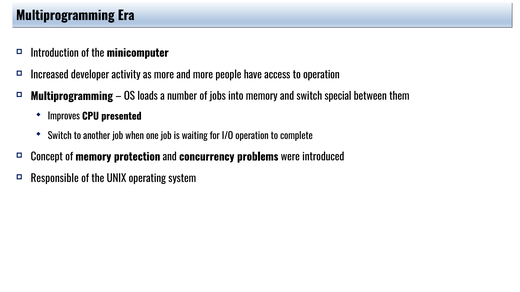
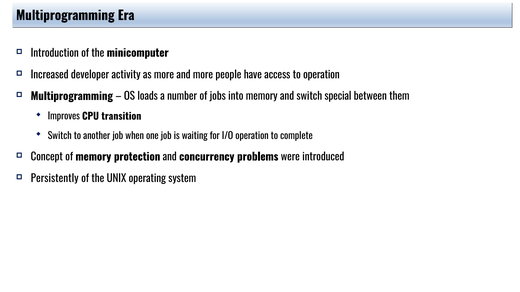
presented: presented -> transition (121, 117)
Responsible: Responsible -> Persistently (55, 179)
